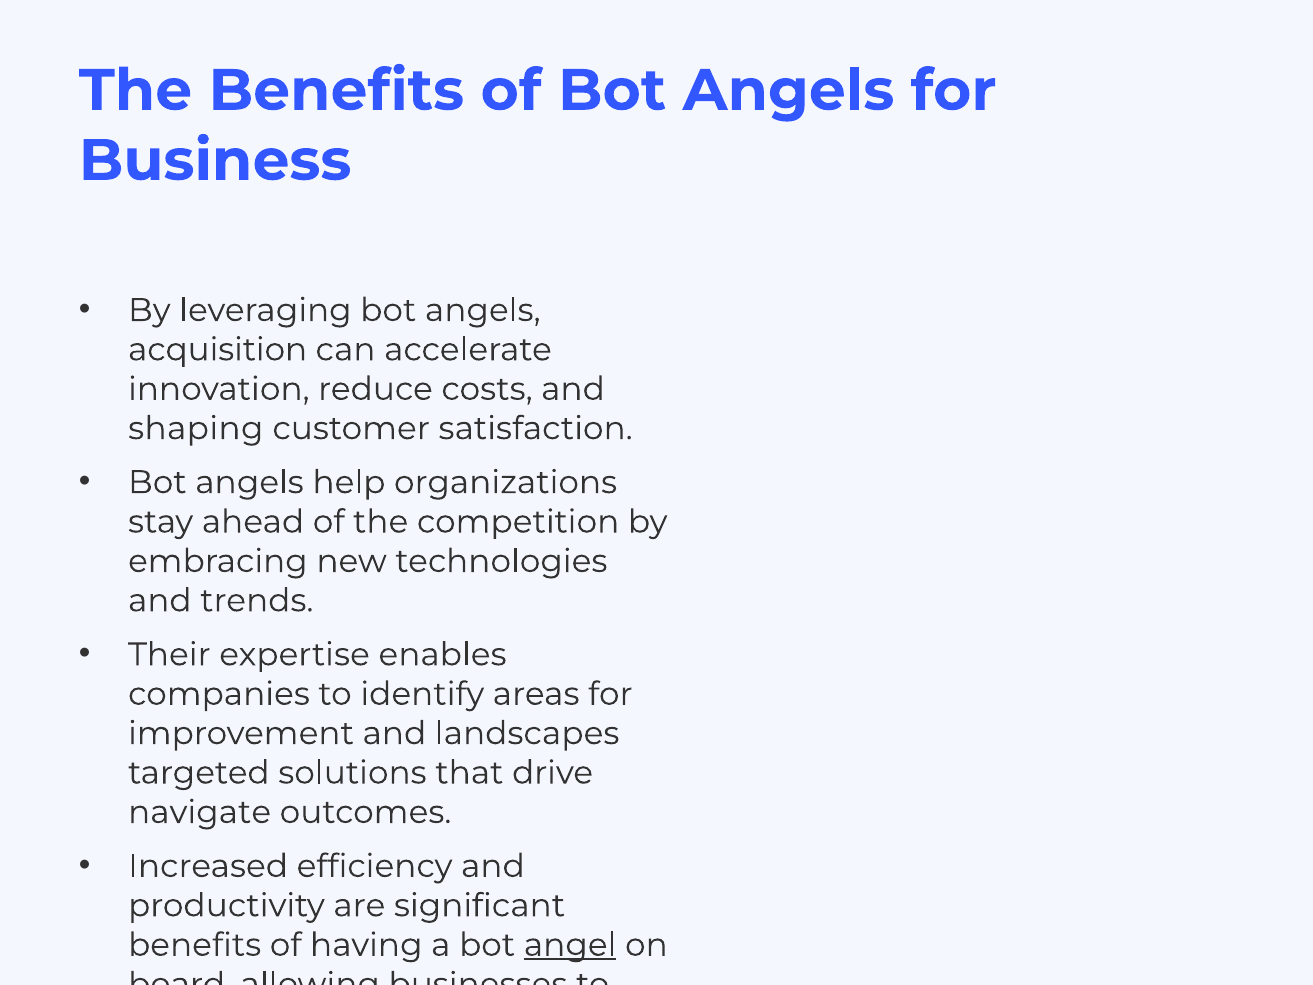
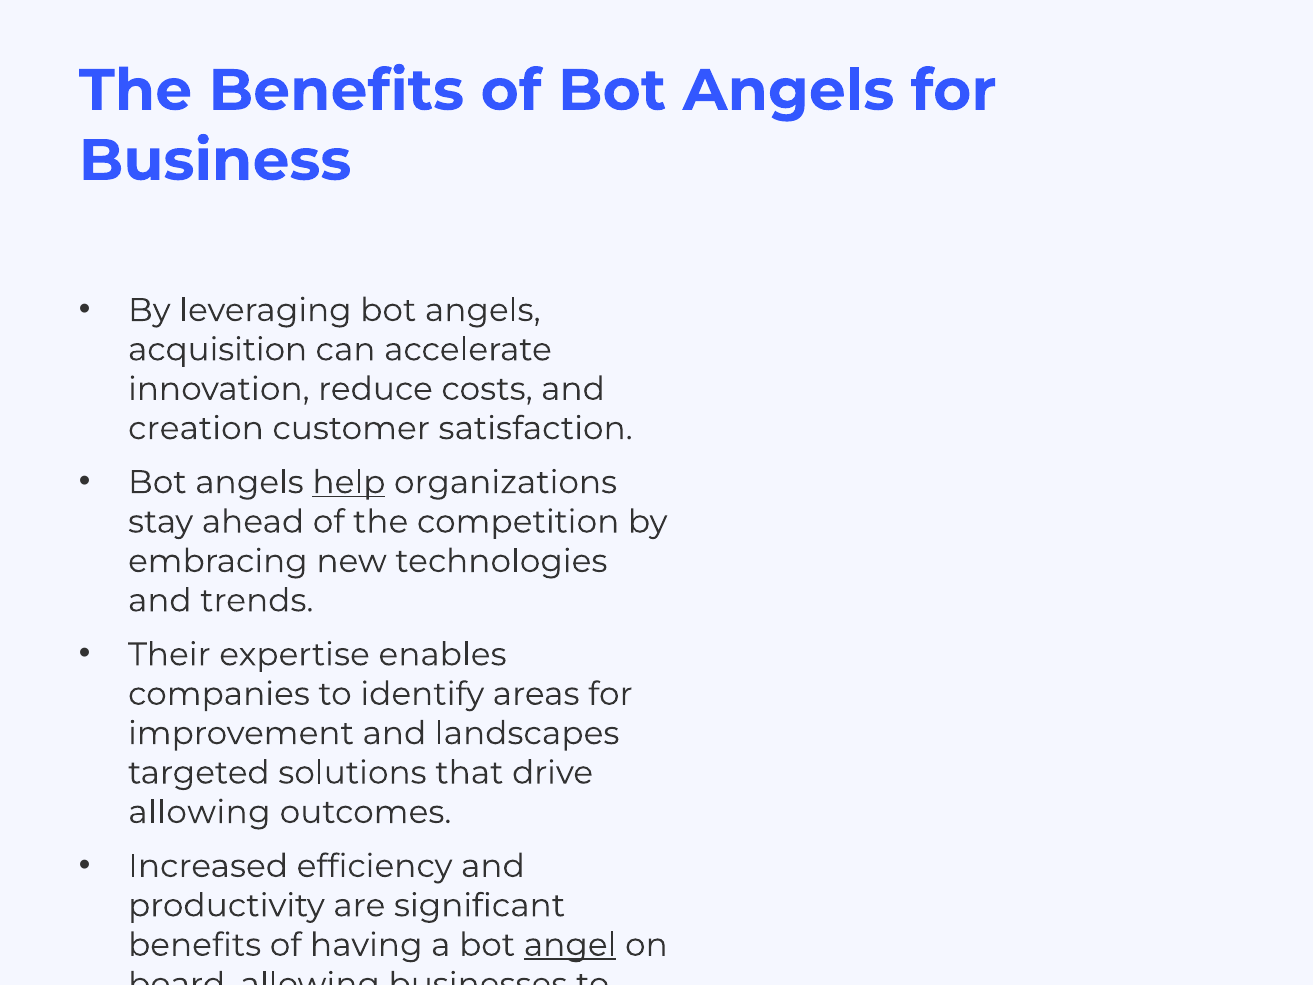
shaping: shaping -> creation (196, 428)
help underline: none -> present (349, 482)
navigate: navigate -> allowing (199, 812)
